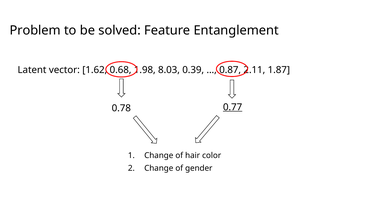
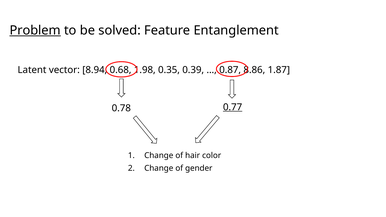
Problem underline: none -> present (35, 30)
1.62: 1.62 -> 8.94 (95, 70)
8.03: 8.03 -> 0.35 (169, 70)
2.11: 2.11 -> 8.86 (254, 70)
